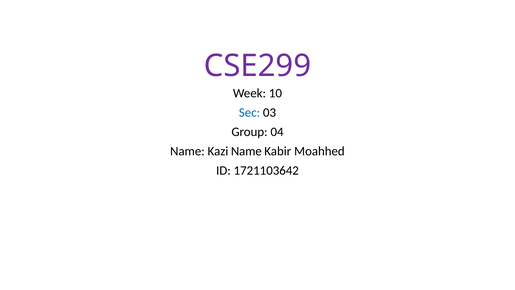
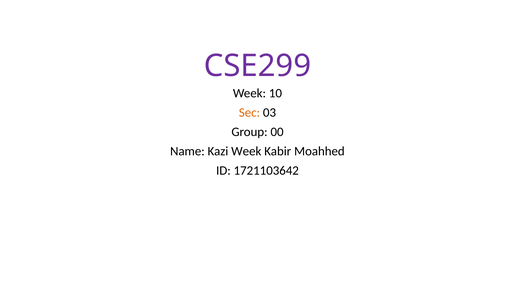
Sec colour: blue -> orange (249, 112)
04: 04 -> 00 (277, 132)
Kazi Name: Name -> Week (246, 151)
